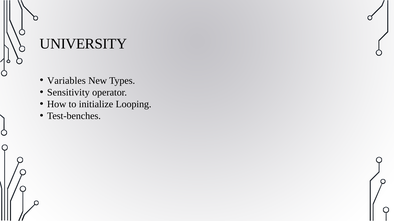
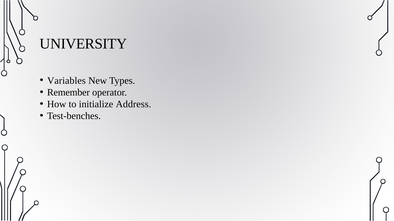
Sensitivity: Sensitivity -> Remember (68, 93)
Looping: Looping -> Address (133, 104)
